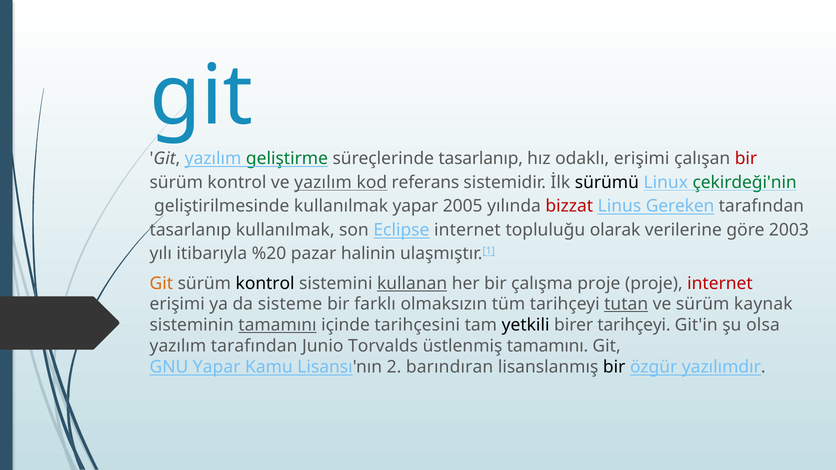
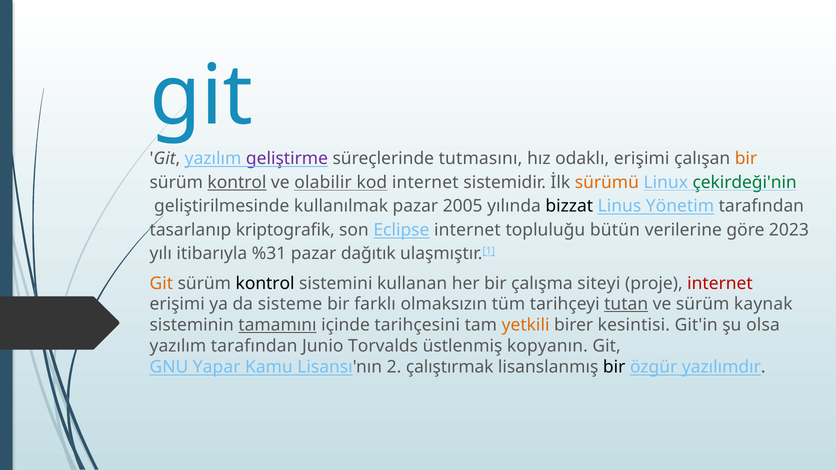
geliştirme colour: green -> purple (287, 159)
süreçlerinde tasarlanıp: tasarlanıp -> tutmasını (481, 159)
bir colour: red -> orange (746, 159)
kontrol underline: none -> present (237, 182)
ve yazılım: yazılım -> olabilir (323, 182)
kod referans: referans -> internet (425, 182)
sürümü colour: black -> orange (607, 182)
kullanılmak yapar: yapar -> pazar (415, 206)
bizzat colour: red -> black (569, 206)
Gereken: Gereken -> Yönetim (680, 206)
tasarlanıp kullanılmak: kullanılmak -> kriptografik (285, 230)
olarak: olarak -> bütün (615, 230)
2003: 2003 -> 2023 (789, 230)
%20: %20 -> %31 (269, 254)
halinin: halinin -> dağıtık (368, 254)
kullanan underline: present -> none (412, 283)
çalışma proje: proje -> siteyi (599, 283)
yetkili colour: black -> orange (526, 325)
birer tarihçeyi: tarihçeyi -> kesintisi (634, 325)
üstlenmiş tamamını: tamamını -> kopyanın (547, 346)
barındıran: barındıran -> çalıştırmak (450, 367)
